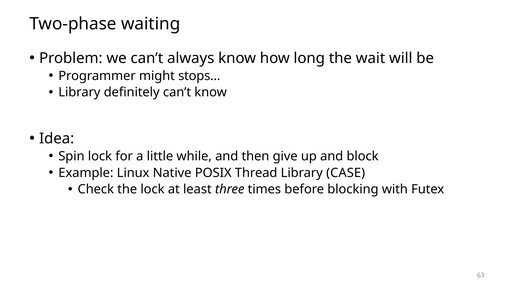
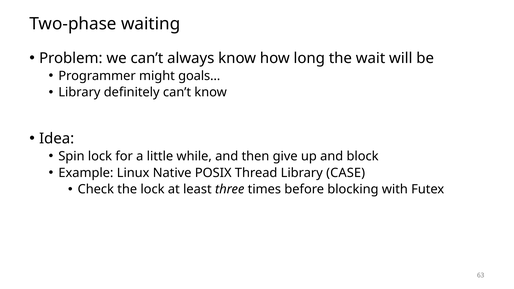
stops…: stops… -> goals… (199, 76)
